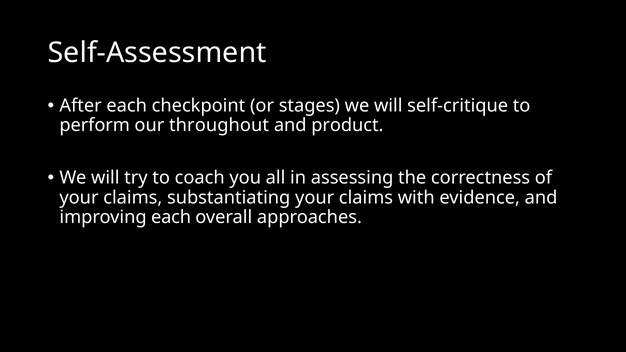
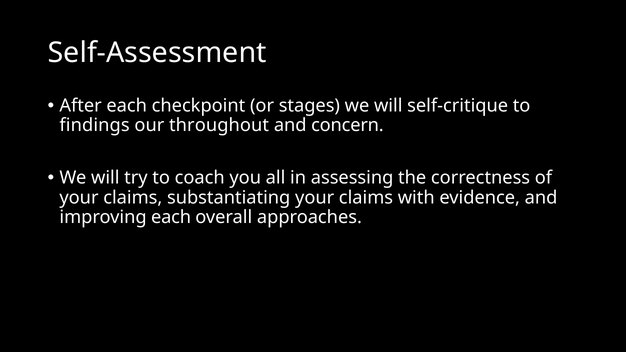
perform: perform -> findings (95, 125)
product: product -> concern (347, 125)
